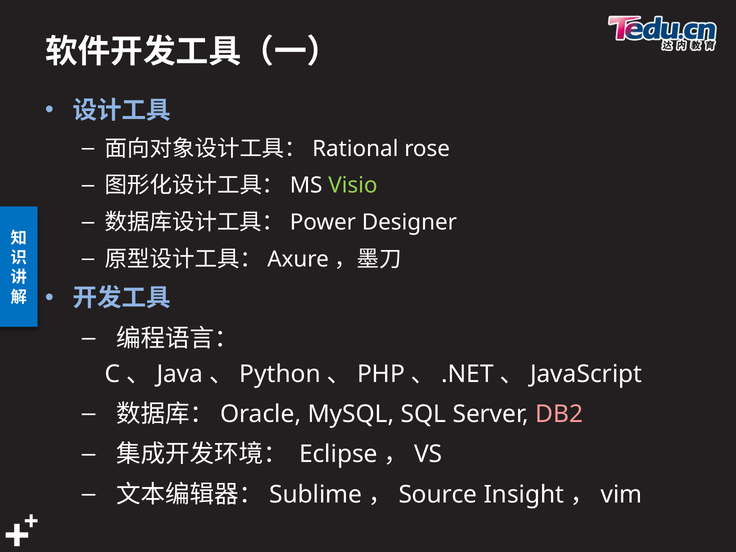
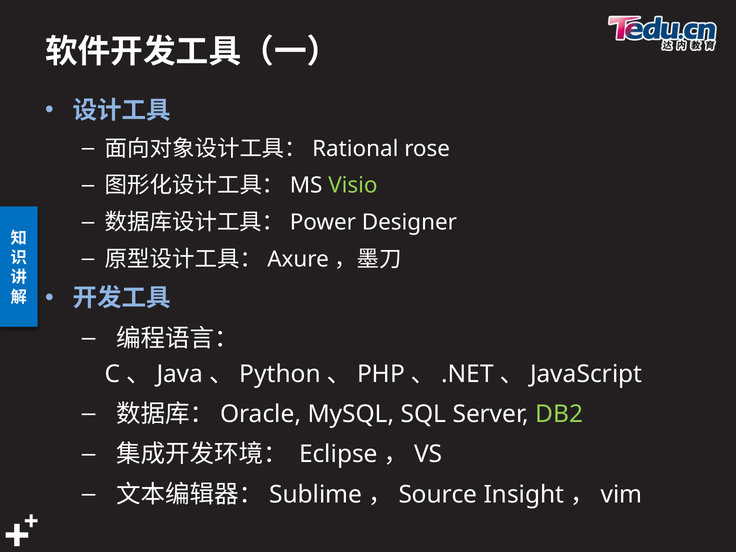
DB2 colour: pink -> light green (559, 414)
